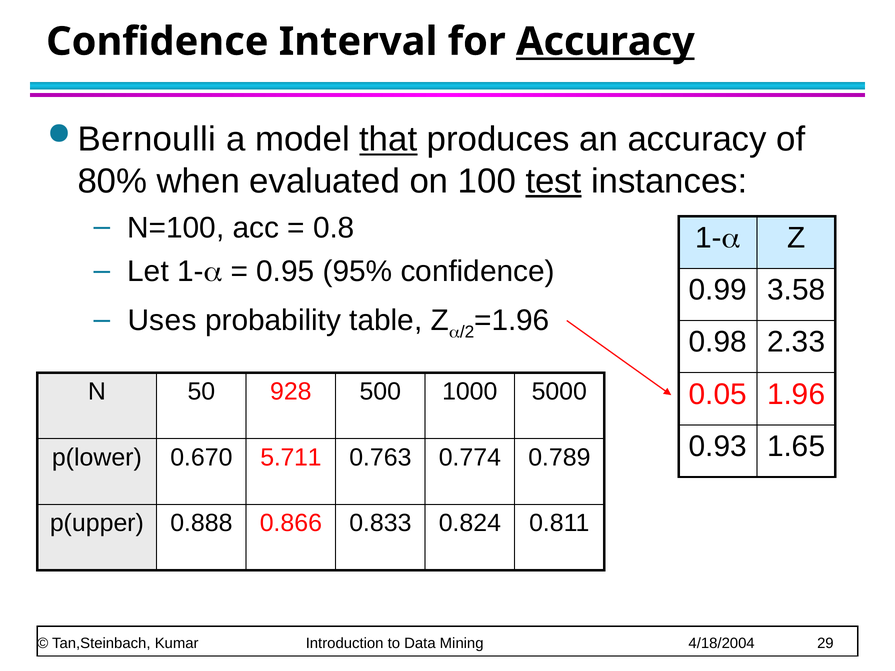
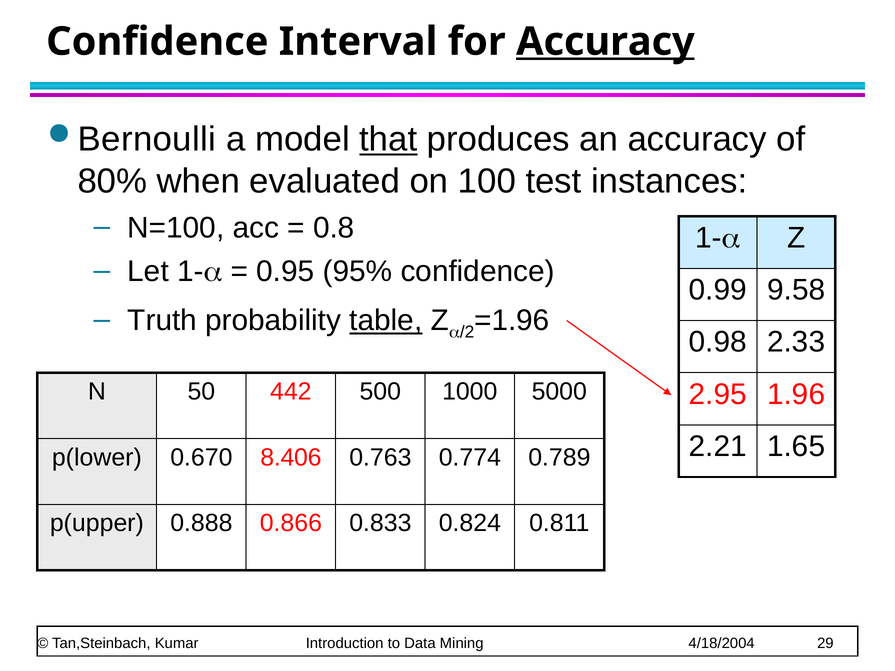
test underline: present -> none (554, 181)
3.58: 3.58 -> 9.58 (796, 290)
Uses: Uses -> Truth (162, 321)
table underline: none -> present (386, 321)
928: 928 -> 442 (291, 392)
0.05: 0.05 -> 2.95 (718, 394)
0.93: 0.93 -> 2.21 (718, 447)
5.711: 5.711 -> 8.406 (291, 458)
